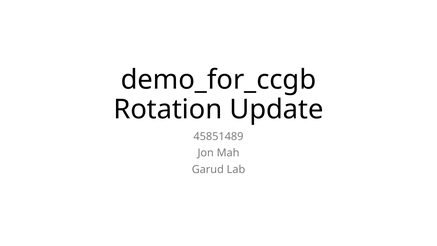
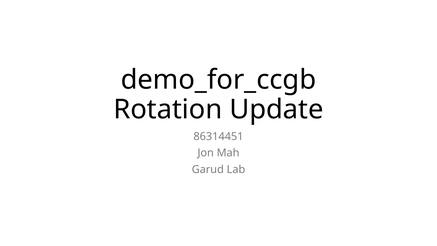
45851489: 45851489 -> 86314451 (218, 137)
